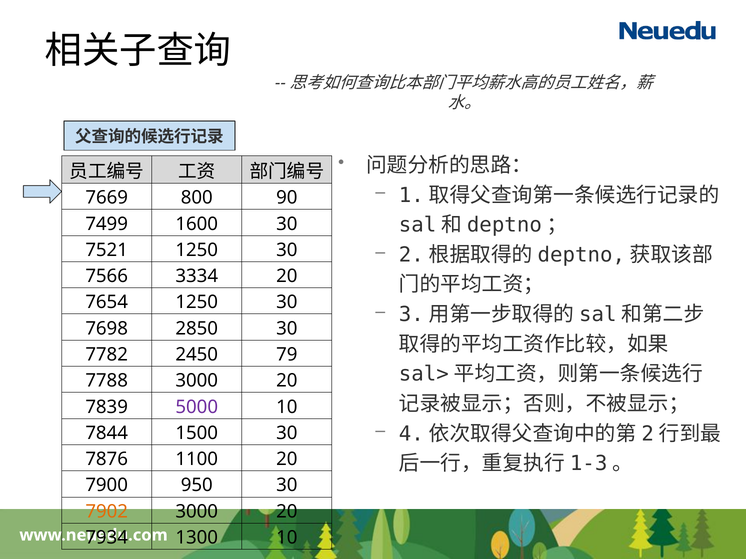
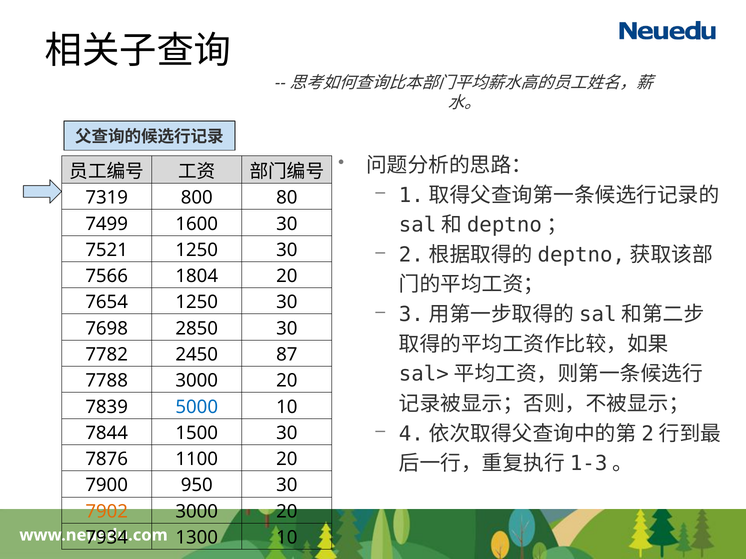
7669: 7669 -> 7319 (107, 198)
90: 90 -> 80 (287, 198)
3334: 3334 -> 1804 (197, 276)
79: 79 -> 87 (287, 355)
5000 colour: purple -> blue (197, 407)
